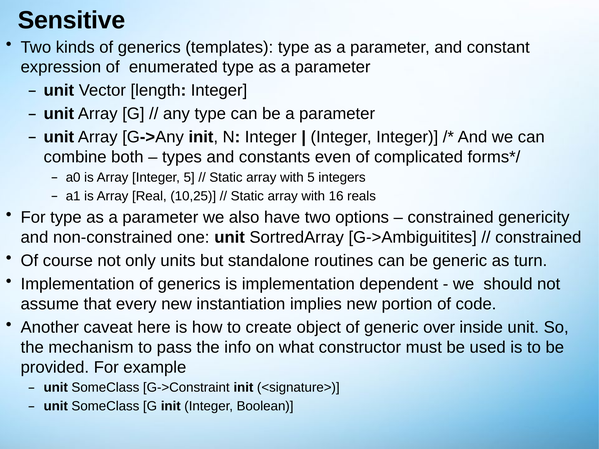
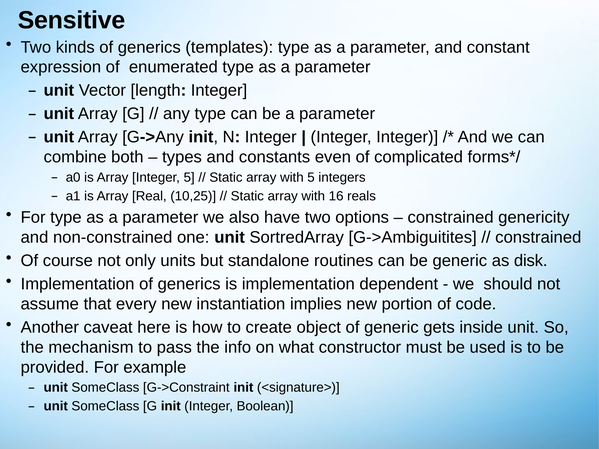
turn: turn -> disk (531, 261)
over: over -> gets (439, 327)
